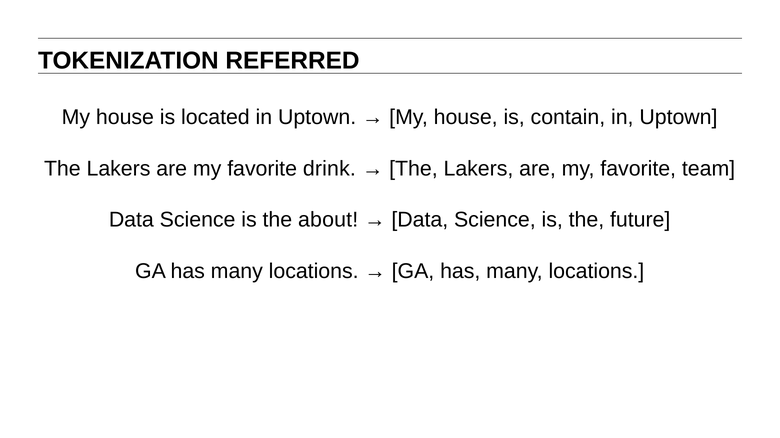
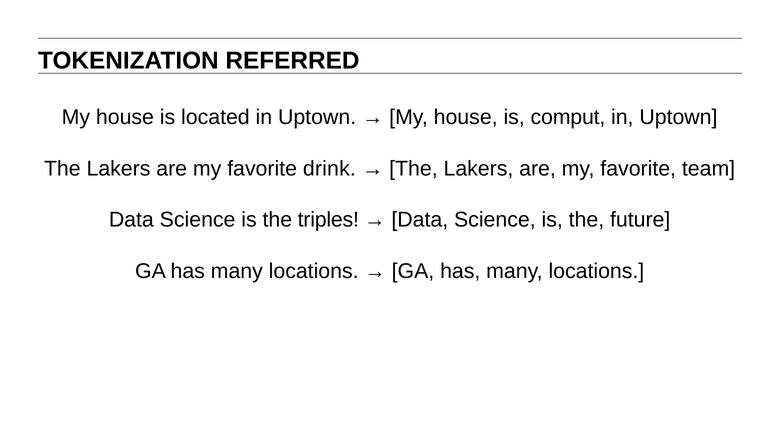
contain: contain -> comput (568, 117)
about: about -> triples (328, 220)
